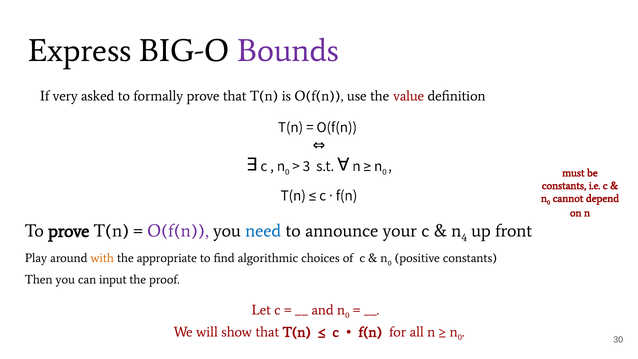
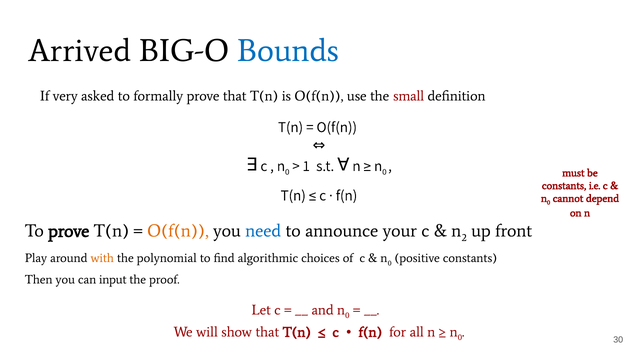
Express: Express -> Arrived (80, 51)
Bounds colour: purple -> blue (288, 51)
value: value -> small (409, 96)
3: 3 -> 1 (306, 166)
O(f(n colour: purple -> orange (178, 231)
4: 4 -> 2 (464, 238)
appropriate: appropriate -> polynomial (167, 258)
